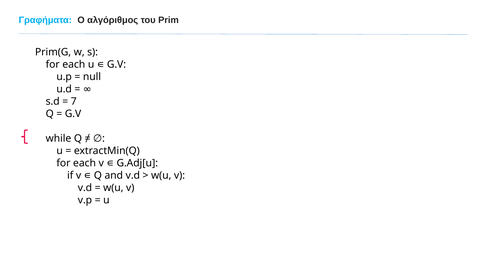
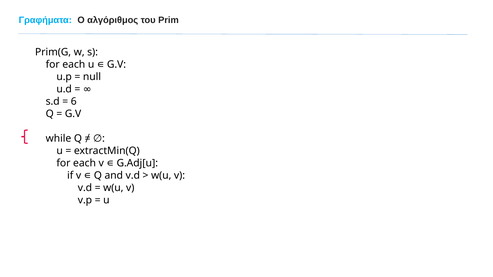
7: 7 -> 6 (74, 102)
